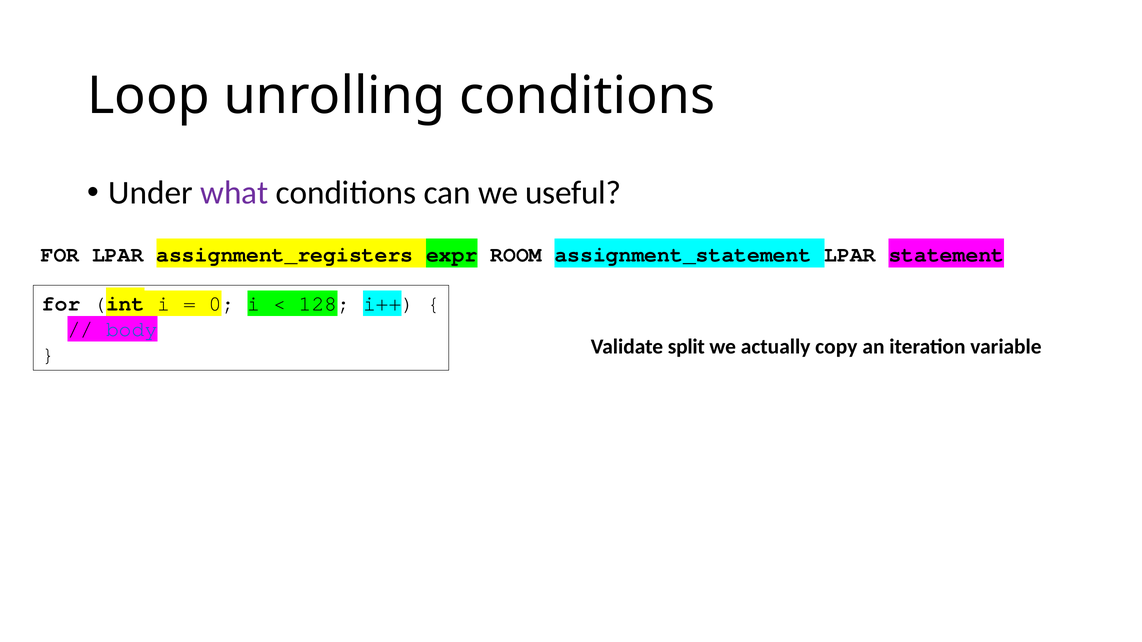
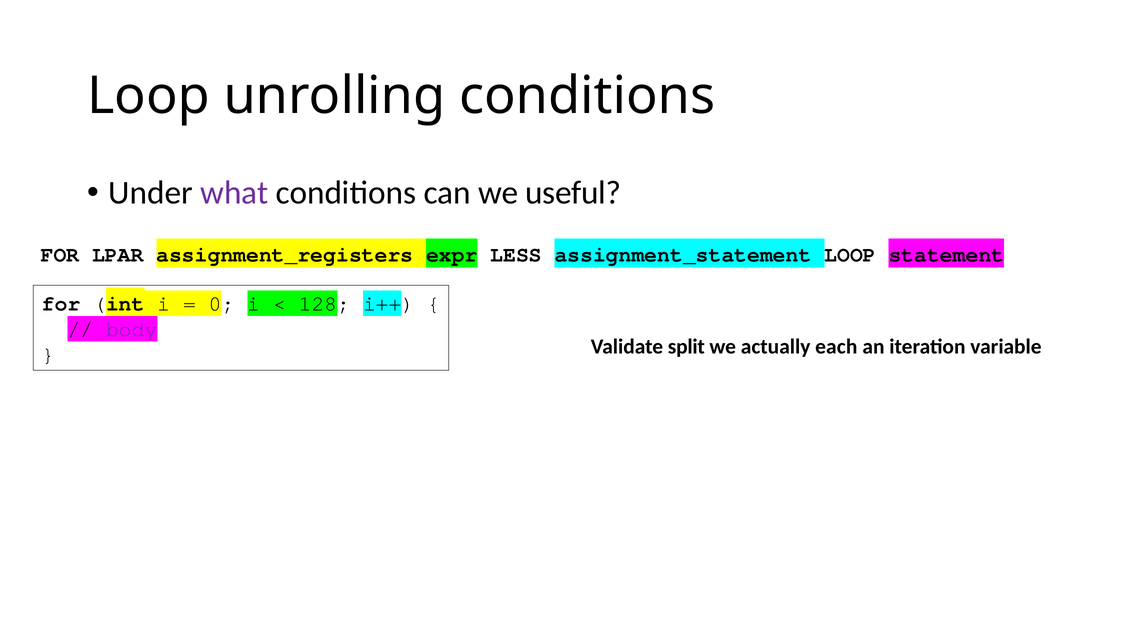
ROOM: ROOM -> LESS (516, 255)
assignment_statement LPAR: LPAR -> LOOP (850, 255)
body colour: blue -> purple (132, 329)
copy: copy -> each (836, 347)
